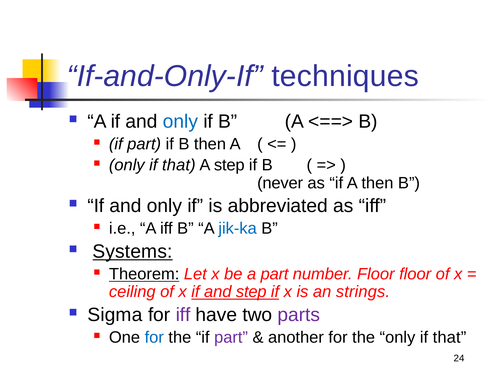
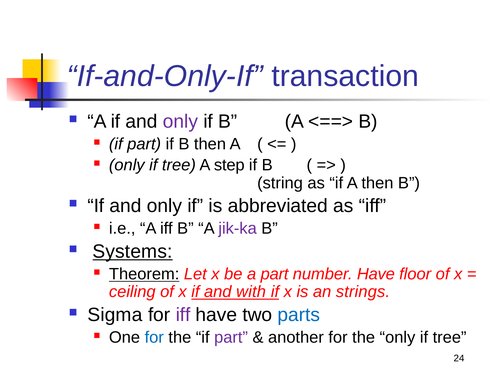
techniques: techniques -> transaction (345, 76)
only colour: blue -> purple (180, 122)
that: that -> tree (179, 165)
never: never -> string (280, 183)
jik-ka colour: blue -> purple (238, 229)
number Floor: Floor -> Have (376, 274)
and step: step -> with (251, 292)
parts colour: purple -> blue (299, 315)
the only if that: that -> tree (450, 338)
